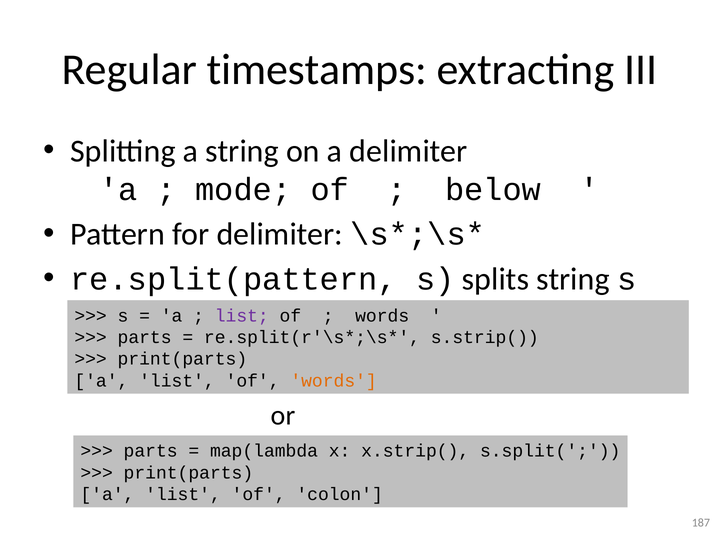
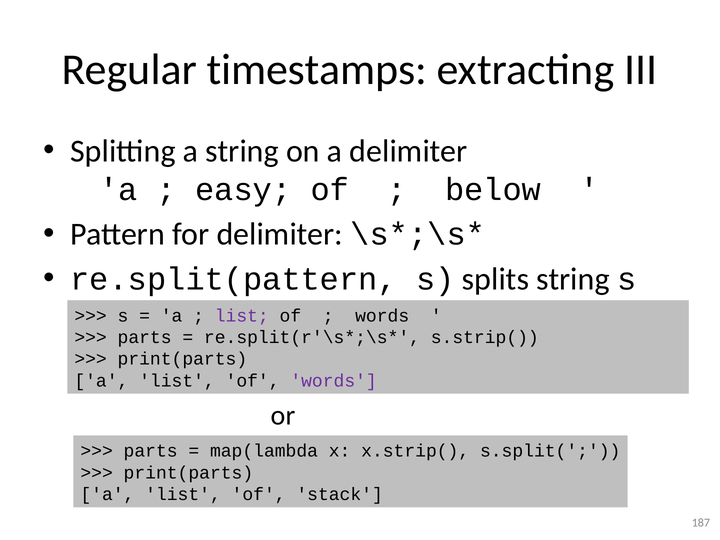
mode: mode -> easy (243, 189)
words colour: orange -> purple (334, 381)
colon: colon -> stack (340, 494)
